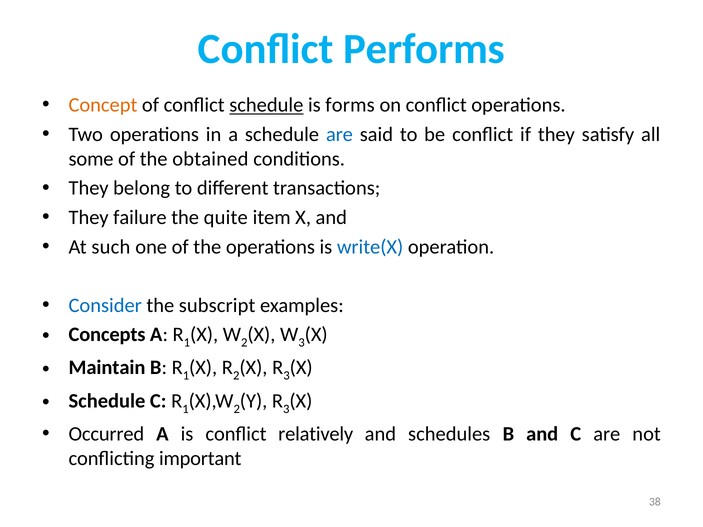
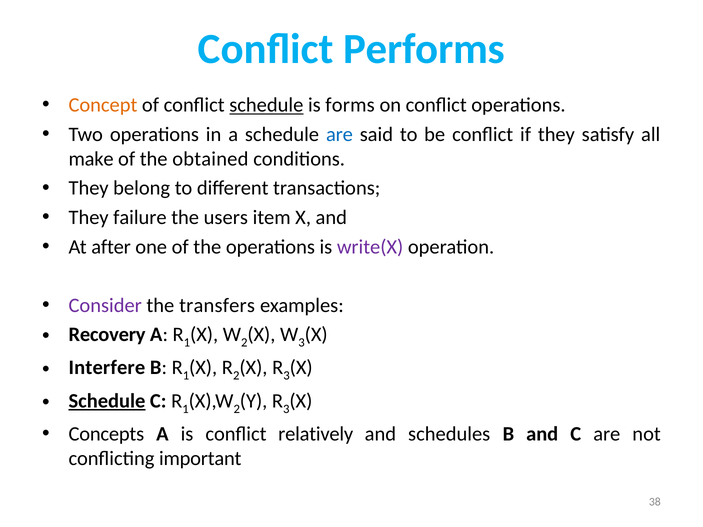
some: some -> make (91, 159)
quite: quite -> users (226, 218)
such: such -> after (111, 247)
write(X colour: blue -> purple (370, 247)
Consider colour: blue -> purple (105, 305)
subscript: subscript -> transfers (217, 305)
Concepts: Concepts -> Recovery (107, 335)
Maintain: Maintain -> Interfere (107, 368)
Schedule underline: none -> present (107, 401)
Occurred: Occurred -> Concepts (106, 434)
